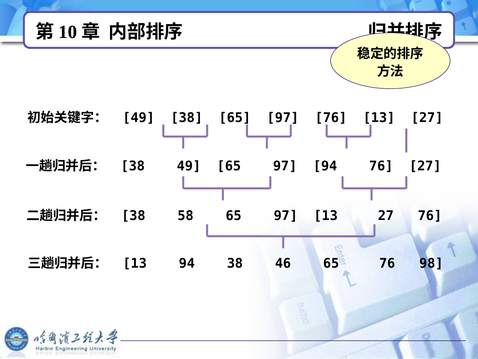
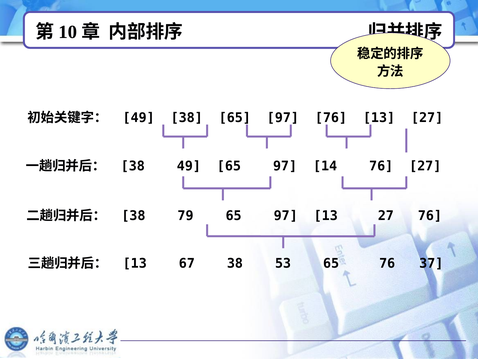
97 94: 94 -> 14 (325, 166)
58: 58 -> 79 (185, 215)
13 94: 94 -> 67 (187, 263)
46: 46 -> 53 (283, 263)
98: 98 -> 37 (431, 263)
